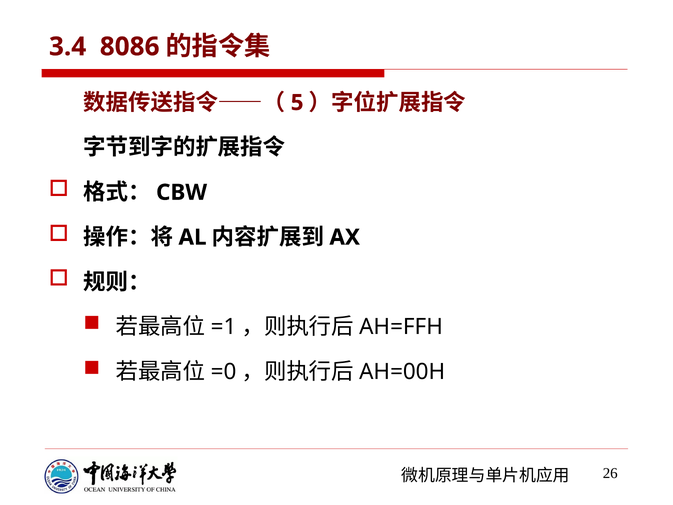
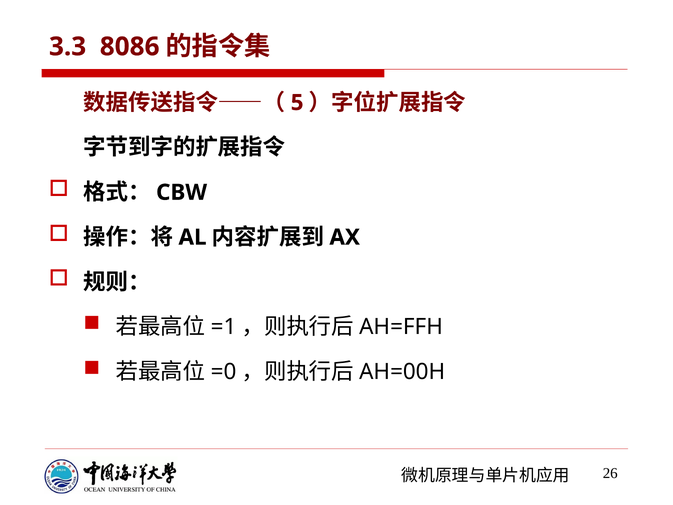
3.4: 3.4 -> 3.3 (68, 47)
